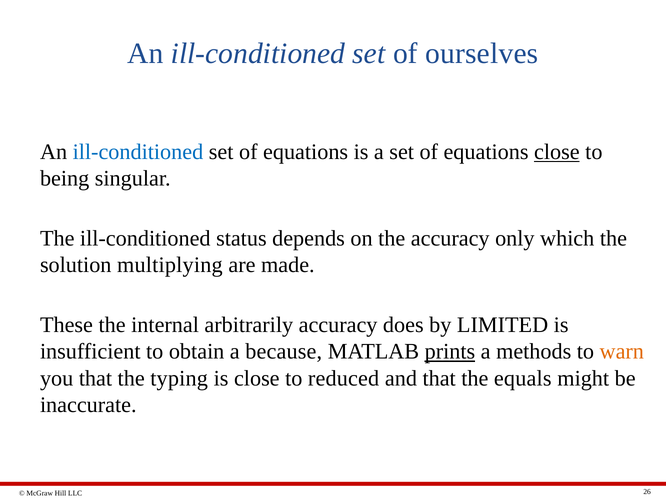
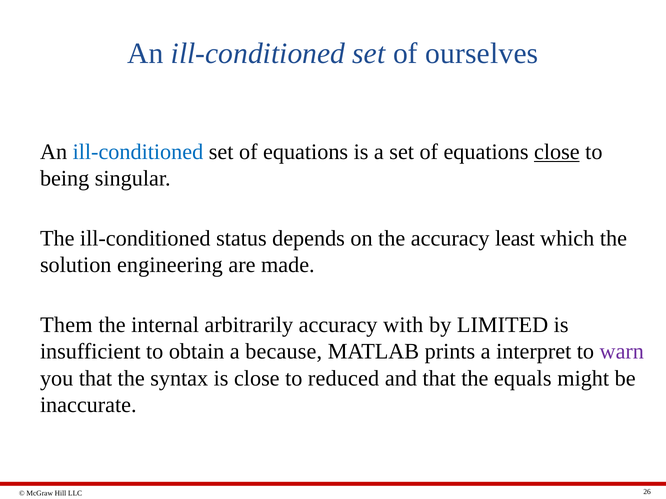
only: only -> least (515, 239)
multiplying: multiplying -> engineering (170, 265)
These: These -> Them (66, 325)
does: does -> with (403, 325)
prints underline: present -> none (450, 352)
methods: methods -> interpret (534, 352)
warn colour: orange -> purple (622, 352)
typing: typing -> syntax (179, 379)
